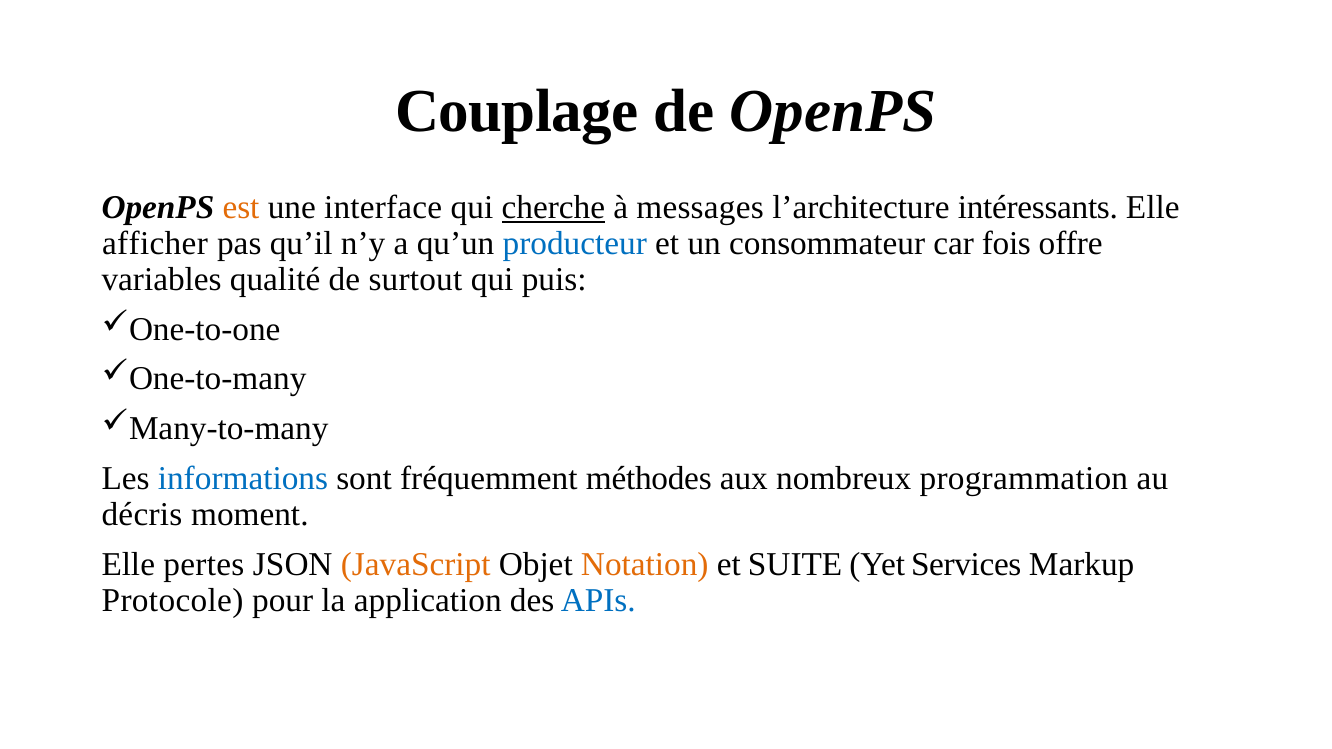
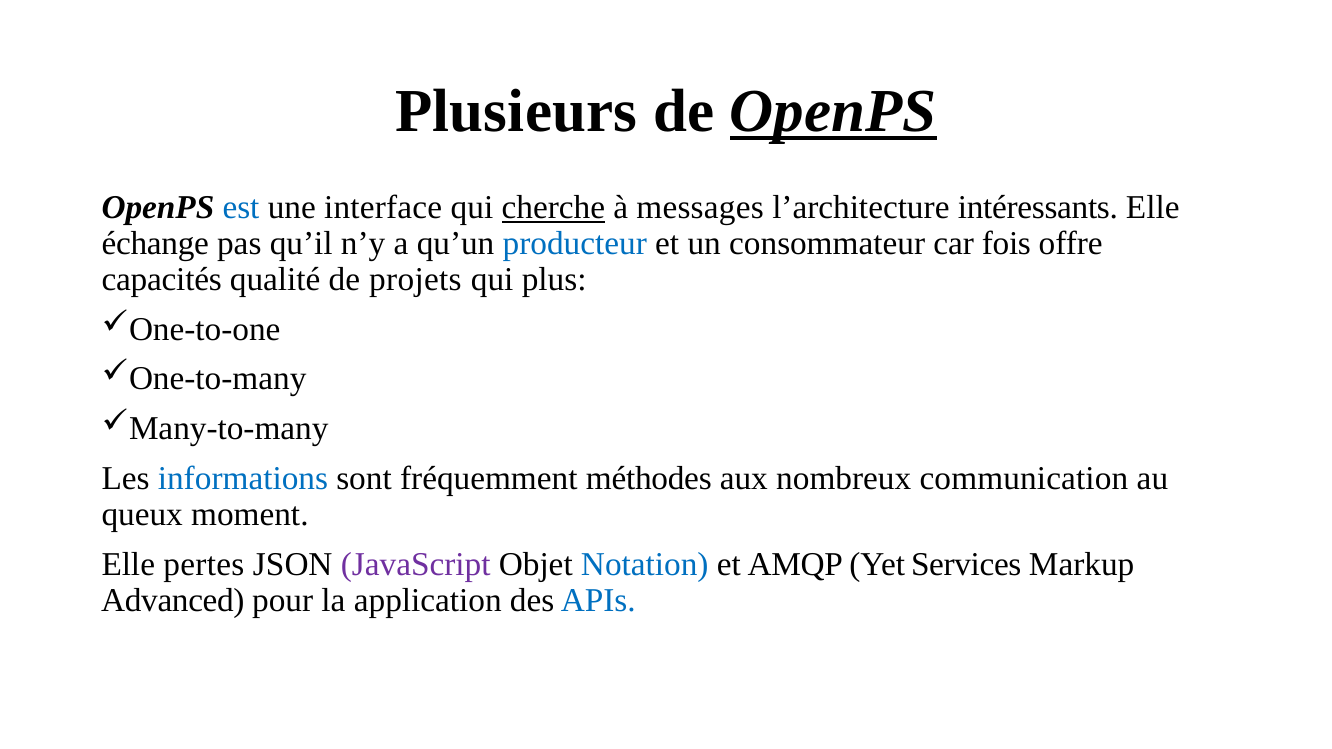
Couplage: Couplage -> Plusieurs (516, 112)
OpenPS underline: none -> present (833, 112)
est colour: orange -> blue (241, 207)
afficher: afficher -> échange (155, 243)
variables: variables -> capacités (162, 279)
surtout: surtout -> projets (415, 279)
puis: puis -> plus (554, 279)
programmation: programmation -> communication (1024, 479)
décris: décris -> queux (142, 515)
JavaScript colour: orange -> purple (416, 564)
Notation colour: orange -> blue (645, 564)
SUITE: SUITE -> AMQP (795, 564)
Protocole: Protocole -> Advanced (173, 600)
